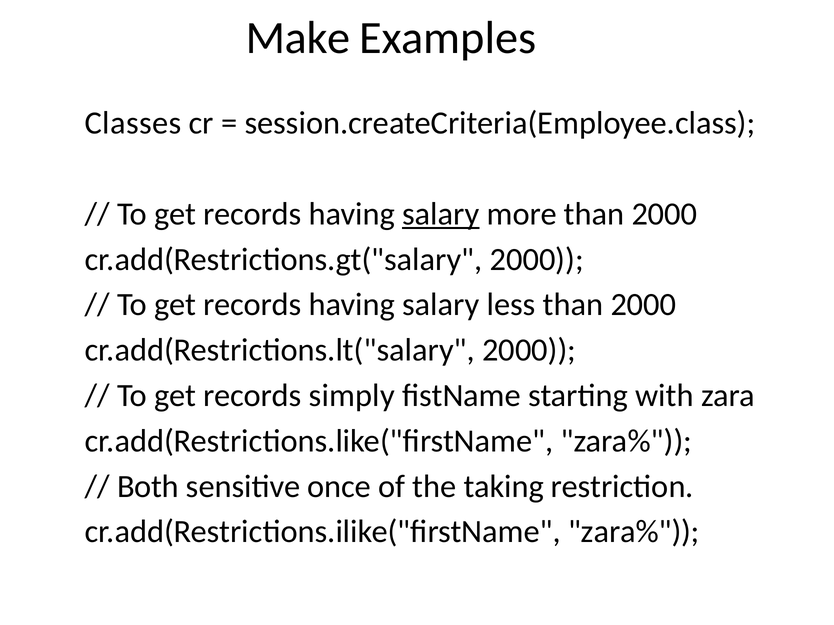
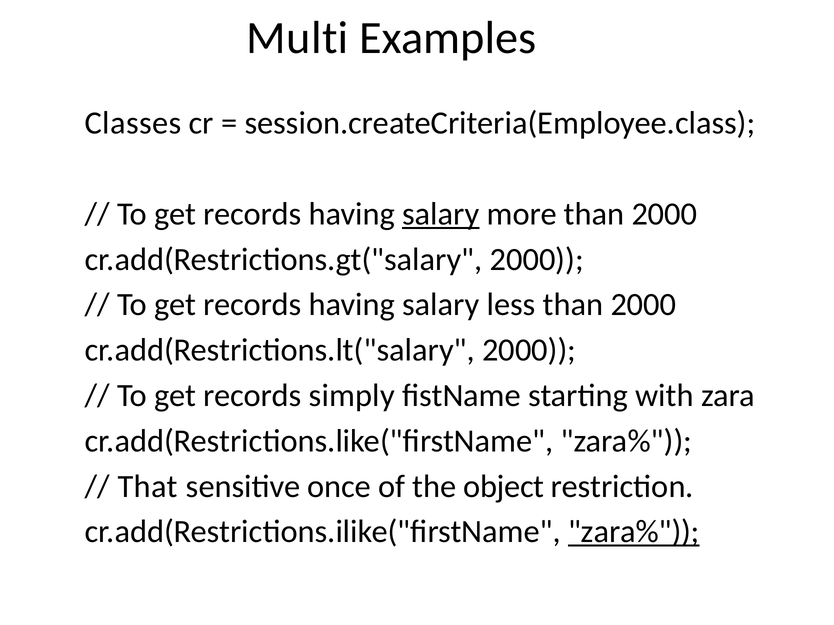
Make: Make -> Multi (298, 38)
Both: Both -> That (148, 487)
taking: taking -> object (504, 487)
zara% underline: none -> present (634, 532)
